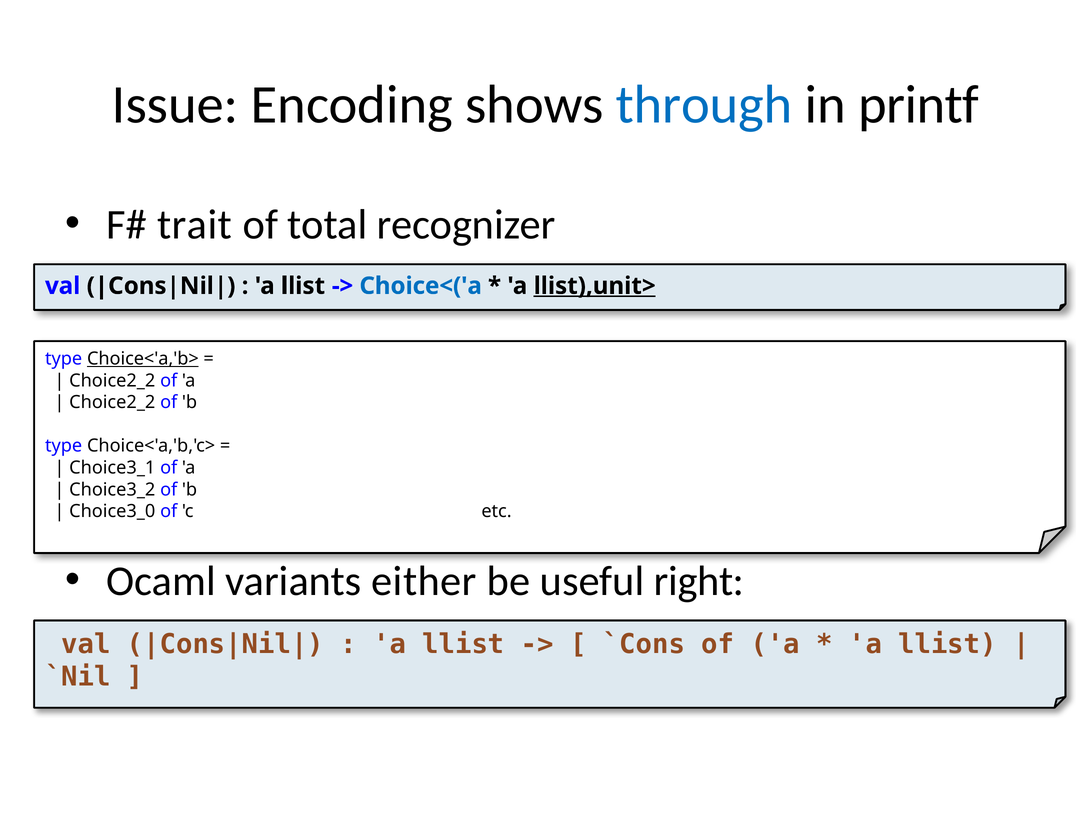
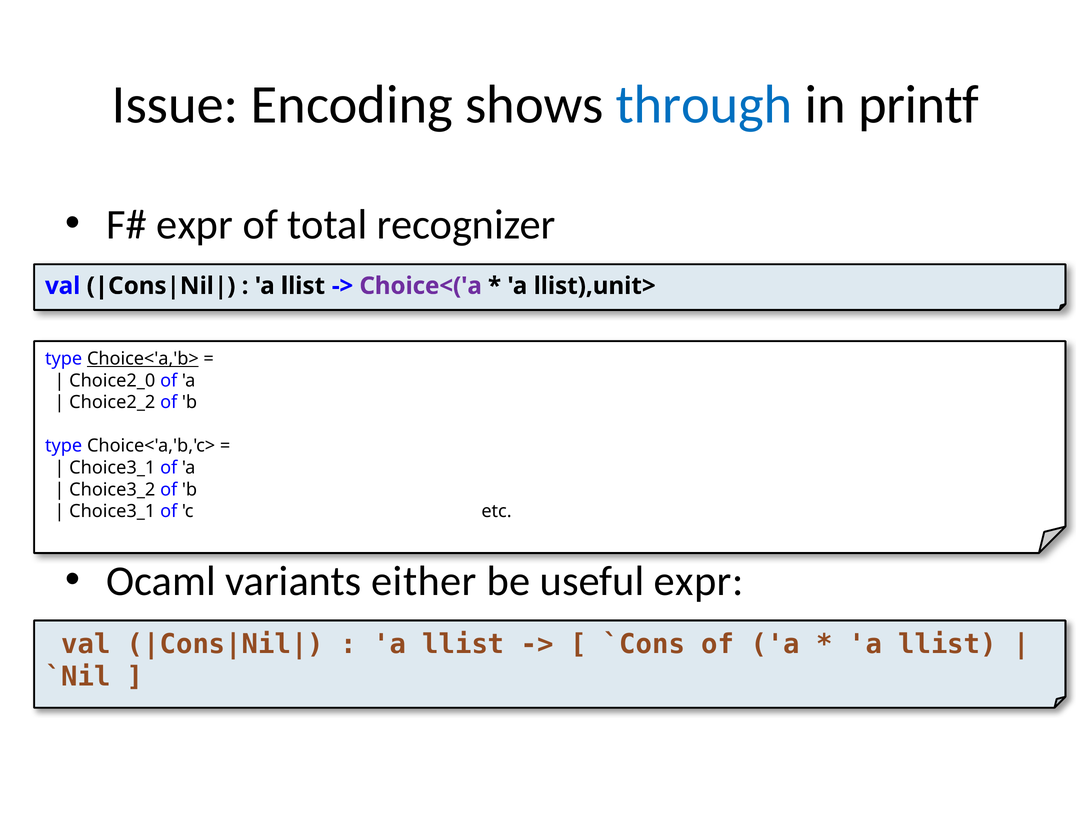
trait: trait -> expr (195, 225)
Choice<('a colour: blue -> purple (421, 286)
llist),unit> underline: present -> none (595, 286)
Choice2_2: Choice2_2 -> Choice2_0 (112, 381)
Choice3_0: Choice3_0 -> Choice3_1 (112, 512)
useful right: right -> expr (699, 581)
